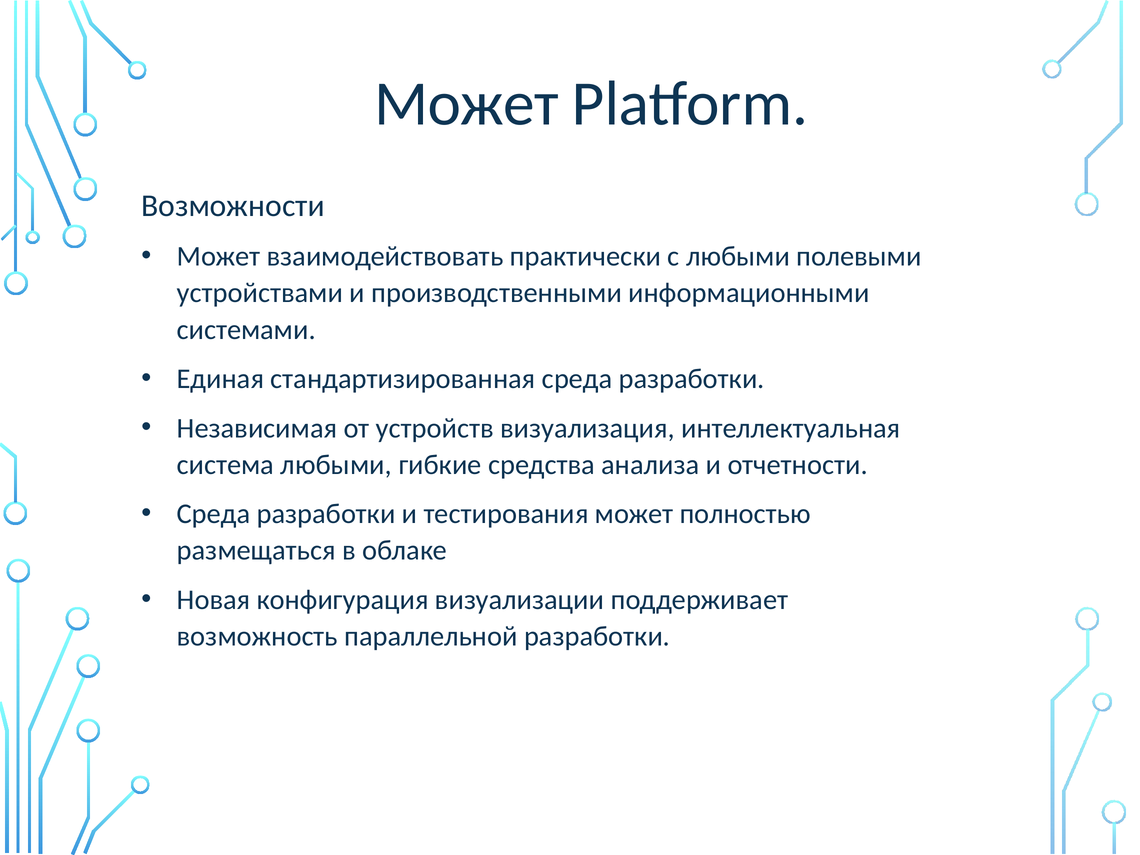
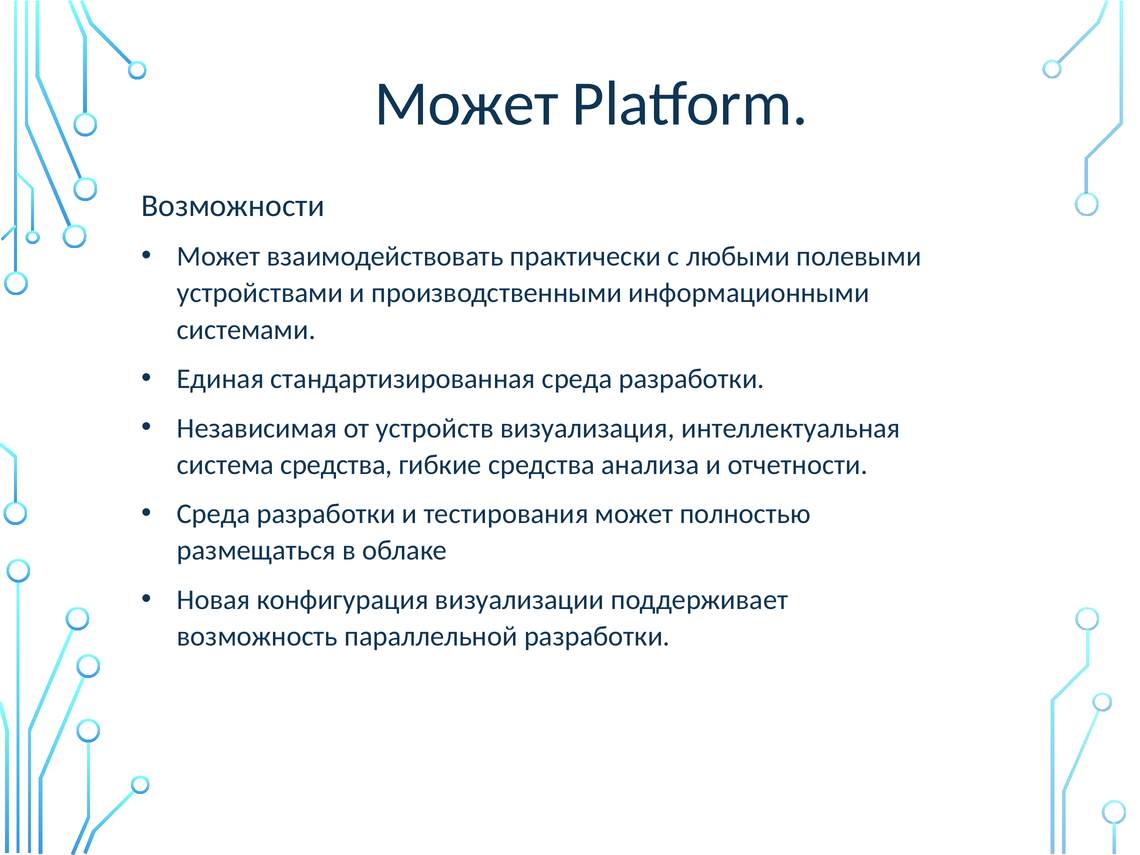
система любыми: любыми -> средства (336, 465)
